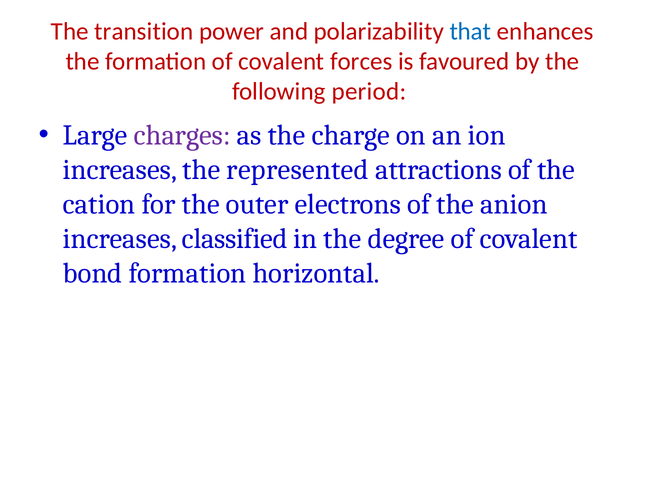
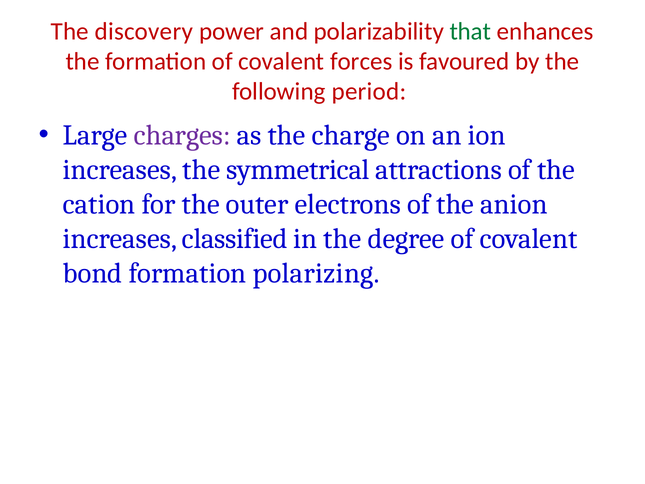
transition: transition -> discovery (144, 31)
that colour: blue -> green (470, 31)
represented: represented -> symmetrical (298, 170)
horizontal: horizontal -> polarizing (316, 273)
